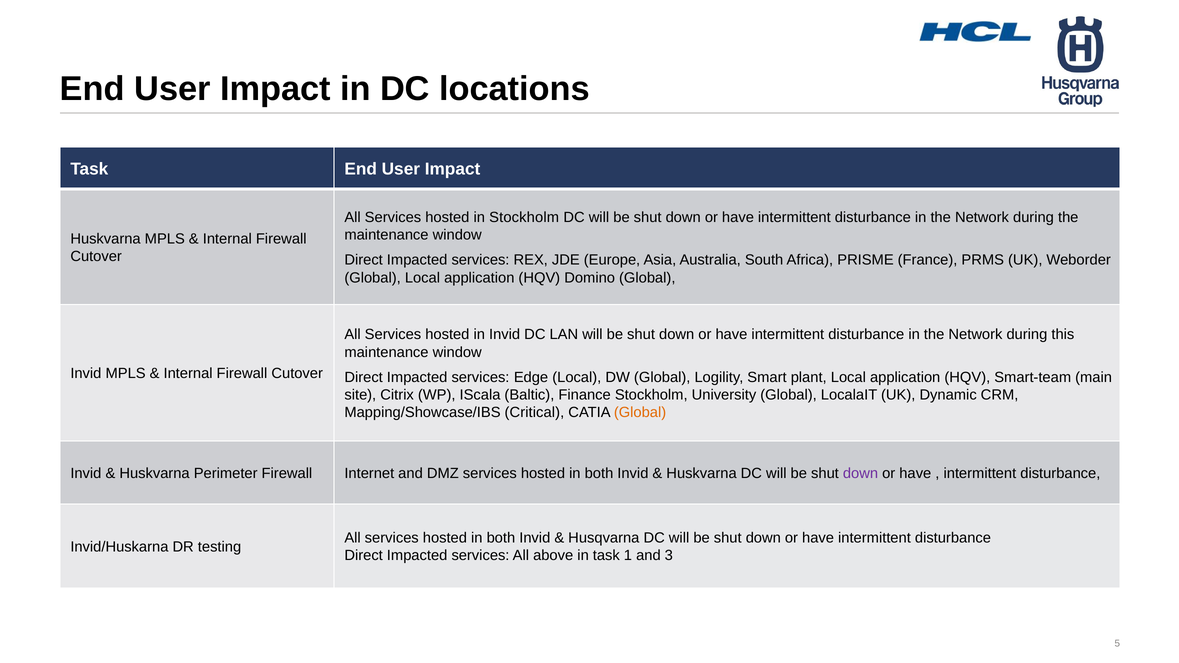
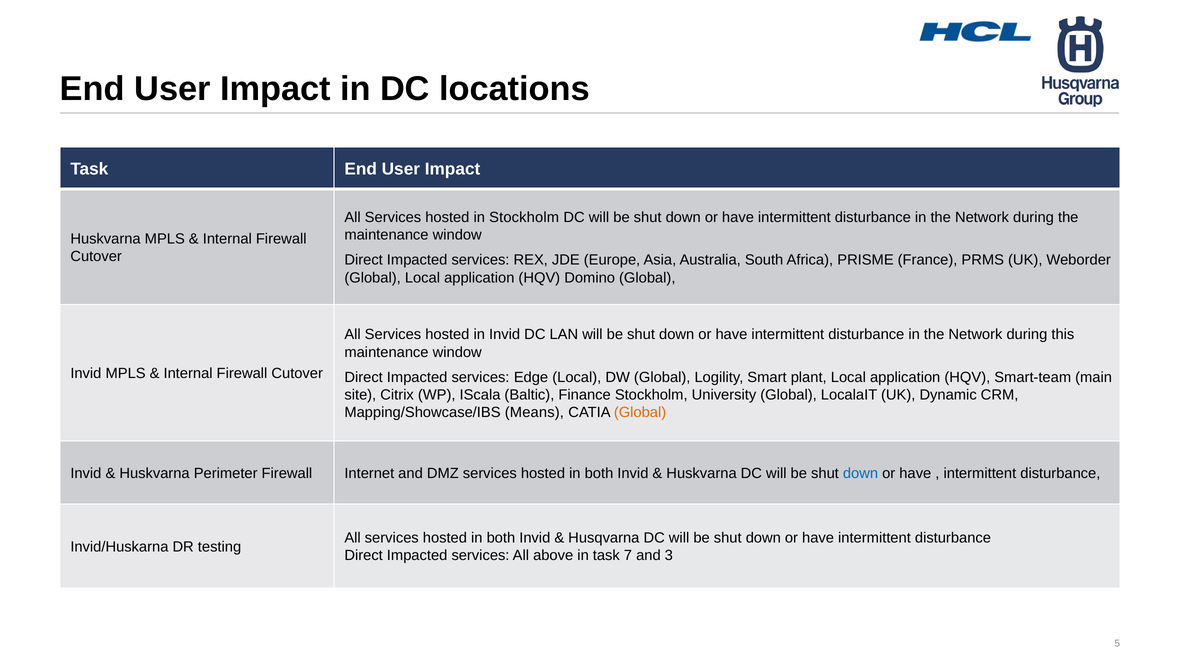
Critical: Critical -> Means (534, 413)
down colour: purple -> blue (861, 473)
1: 1 -> 7 (628, 556)
